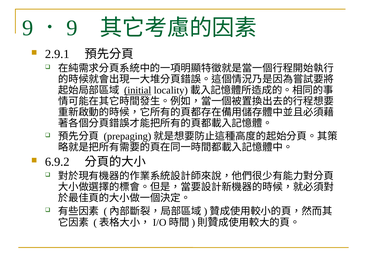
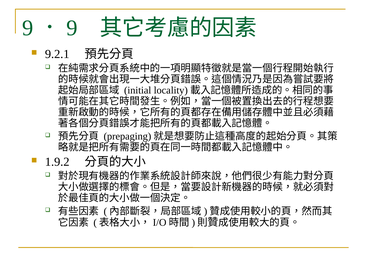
2.9.1: 2.9.1 -> 9.2.1 (57, 54)
initial underline: present -> none (138, 90)
6.9.2: 6.9.2 -> 1.9.2 (57, 162)
